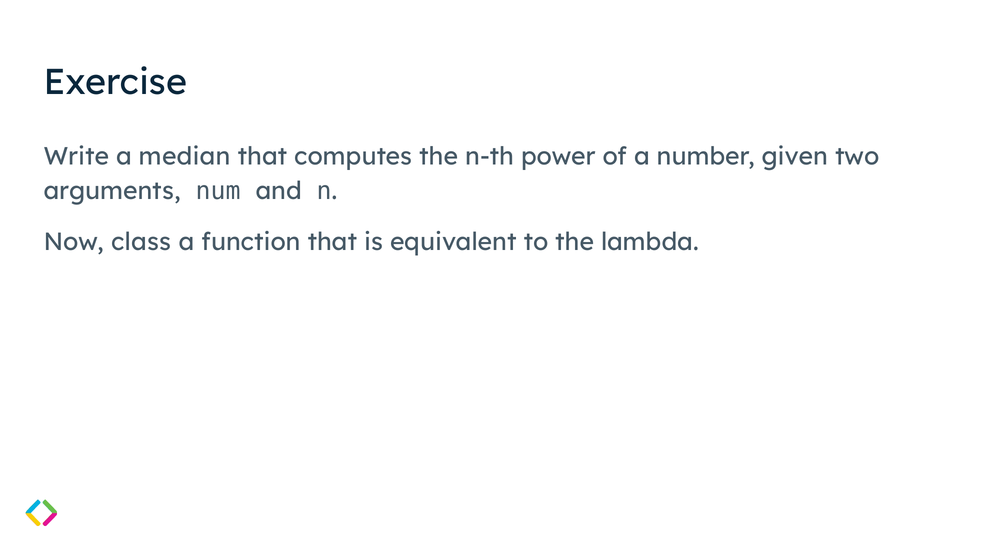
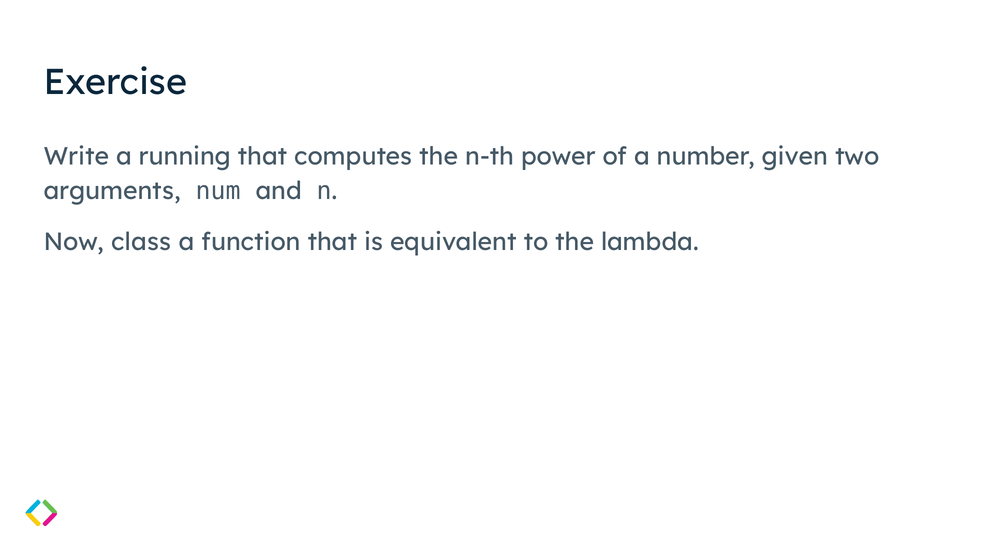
median: median -> running (185, 156)
